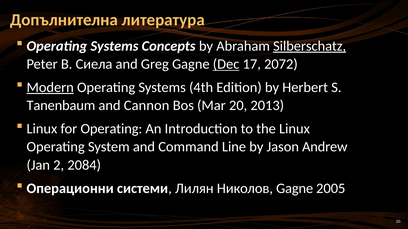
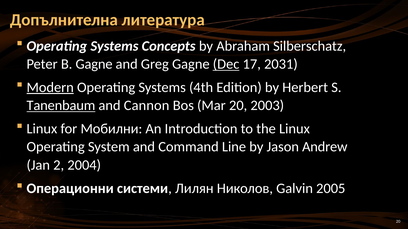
Silberschatz underline: present -> none (310, 46)
B Сиела: Сиела -> Gagne (94, 64)
2072: 2072 -> 2031 (281, 64)
Tanenbaum underline: none -> present (61, 106)
2013: 2013 -> 2003 (267, 106)
for Operating: Operating -> Мобилни (111, 129)
2084: 2084 -> 2004 (84, 165)
Николов Gagne: Gagne -> Galvin (295, 189)
